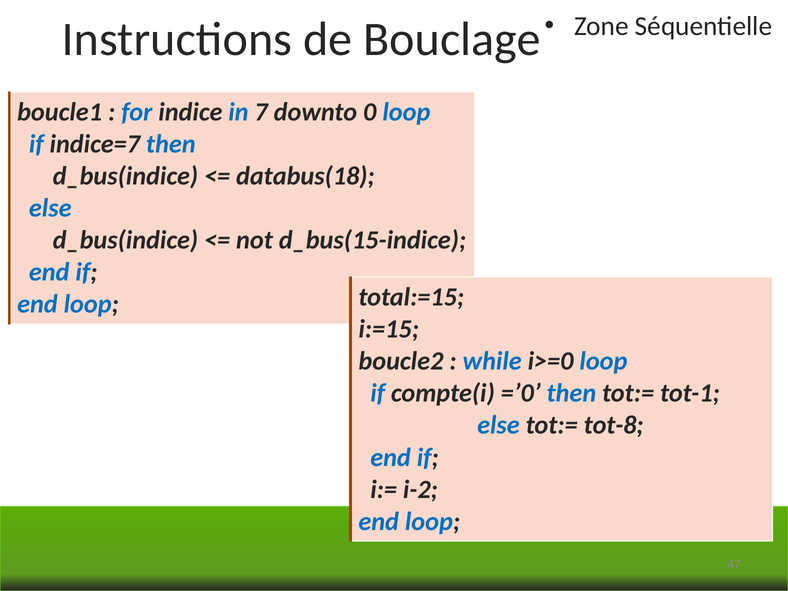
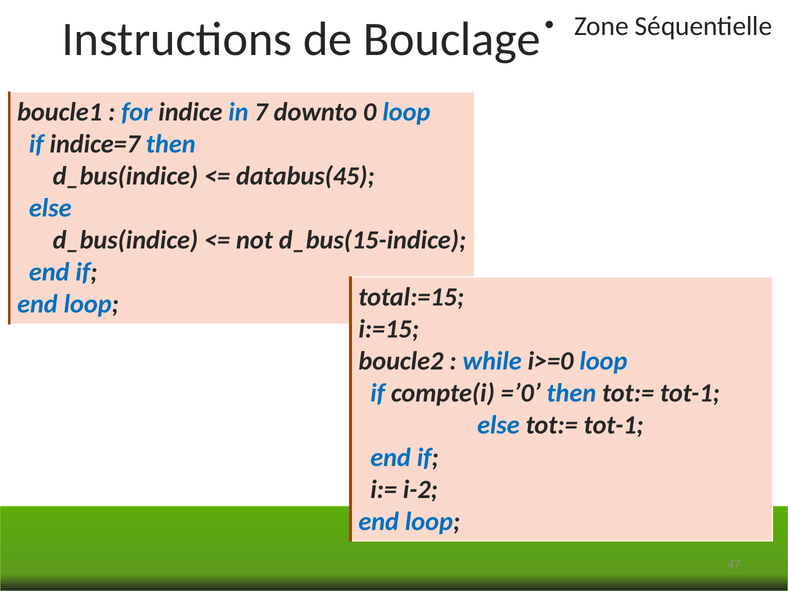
databus(18: databus(18 -> databus(45 (305, 176)
else tot:= tot-8: tot-8 -> tot-1 (614, 425)
